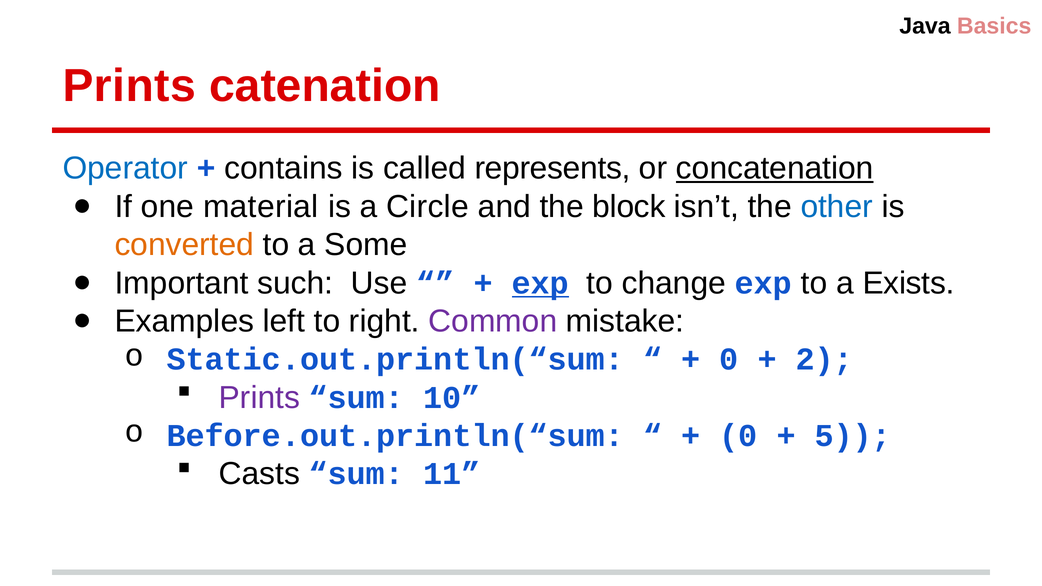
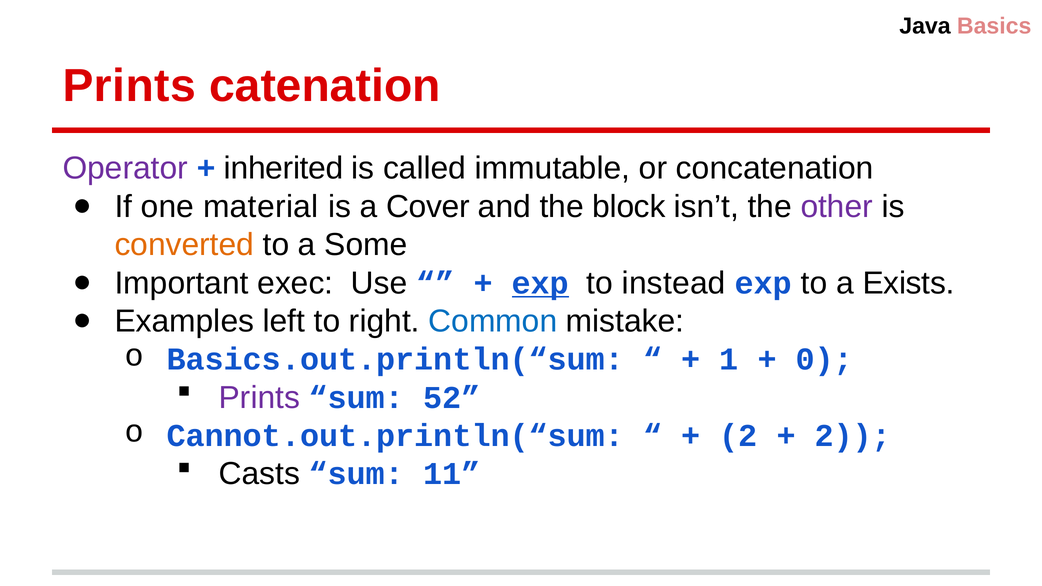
Operator colour: blue -> purple (125, 169)
contains: contains -> inherited (284, 169)
represents: represents -> immutable (553, 169)
concatenation underline: present -> none (775, 169)
Circle: Circle -> Cover (428, 207)
other colour: blue -> purple (837, 207)
such: such -> exec (295, 283)
change: change -> instead (674, 283)
Common colour: purple -> blue (493, 321)
Static.out.println(“sum: Static.out.println(“sum -> Basics.out.println(“sum (395, 359)
0: 0 -> 1 (729, 359)
2: 2 -> 0 (824, 359)
10: 10 -> 52 (452, 398)
Before.out.println(“sum: Before.out.println(“sum -> Cannot.out.println(“sum (395, 436)
0: 0 -> 2 (738, 436)
5: 5 -> 2 (853, 436)
